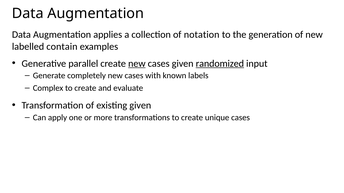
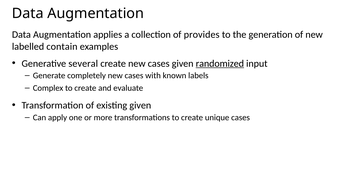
notation: notation -> provides (202, 35)
parallel: parallel -> several (83, 64)
new underline: present -> none (137, 64)
